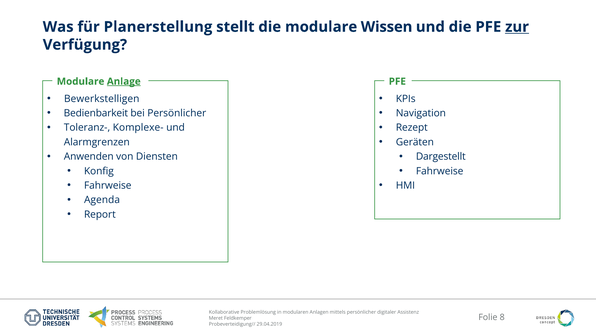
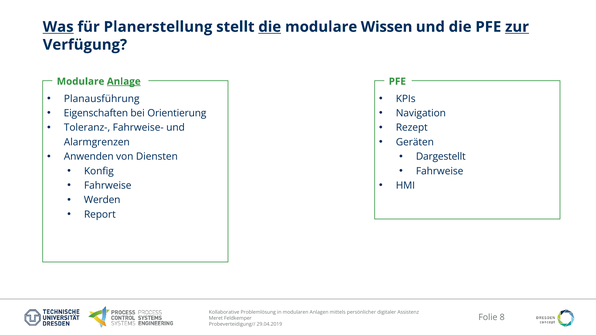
Was underline: none -> present (58, 27)
die underline: none -> present (270, 27)
Bewerkstelligen: Bewerkstelligen -> Planausführung (102, 99)
Bedienbarkeit: Bedienbarkeit -> Eigenschaften (96, 113)
bei Persönlicher: Persönlicher -> Orientierung (177, 113)
Komplexe-: Komplexe- -> Fahrweise- (138, 128)
Agenda: Agenda -> Werden (102, 200)
